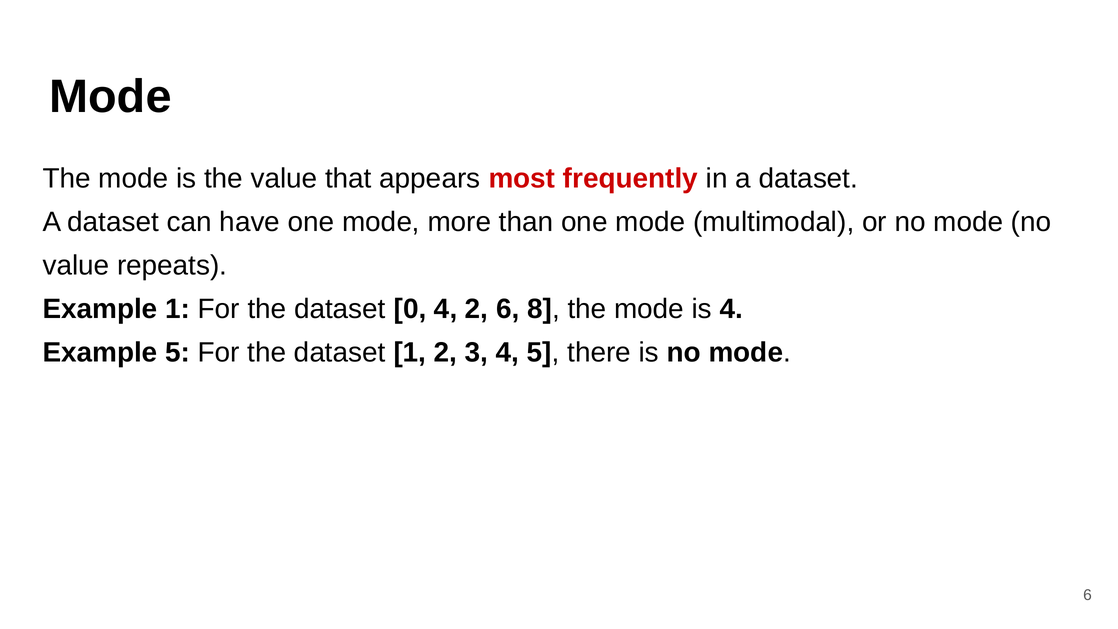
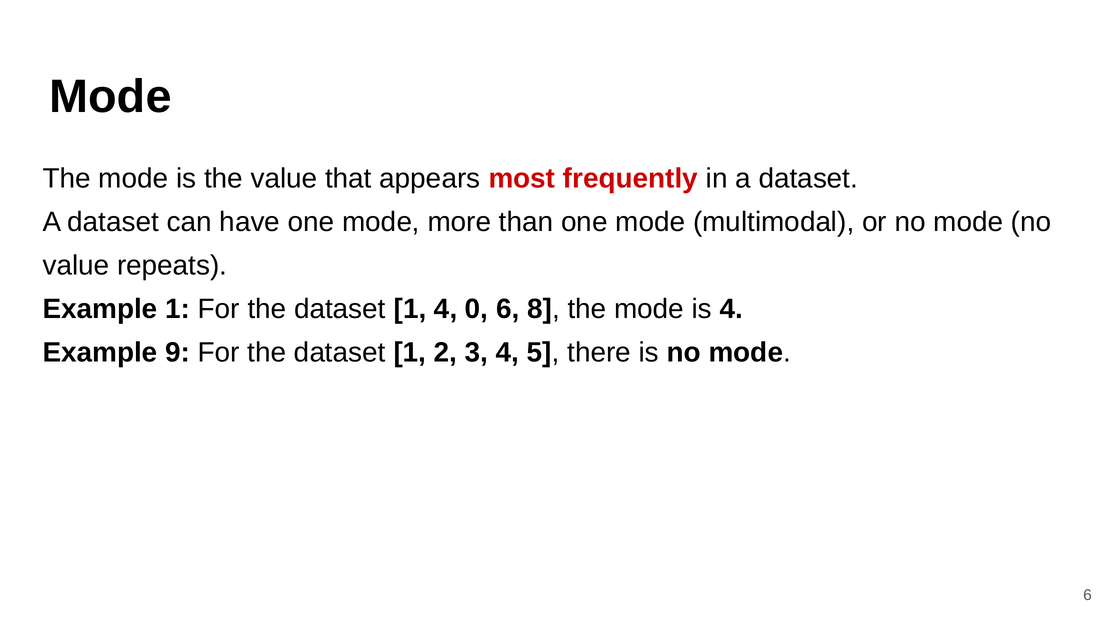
0: 0 -> 1 (410, 309)
4 2: 2 -> 0 (477, 309)
Example 5: 5 -> 9 (178, 353)
